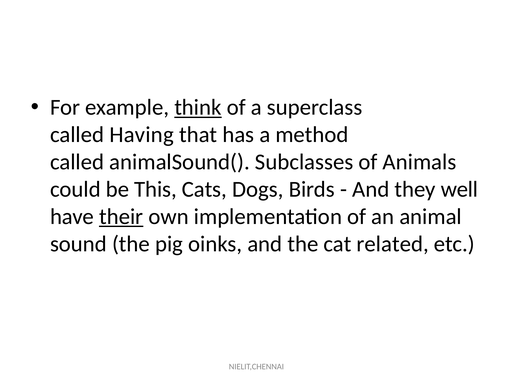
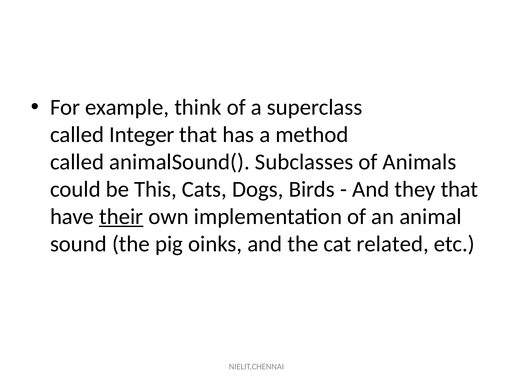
think underline: present -> none (198, 108)
Having: Having -> Integer (142, 135)
they well: well -> that (459, 190)
